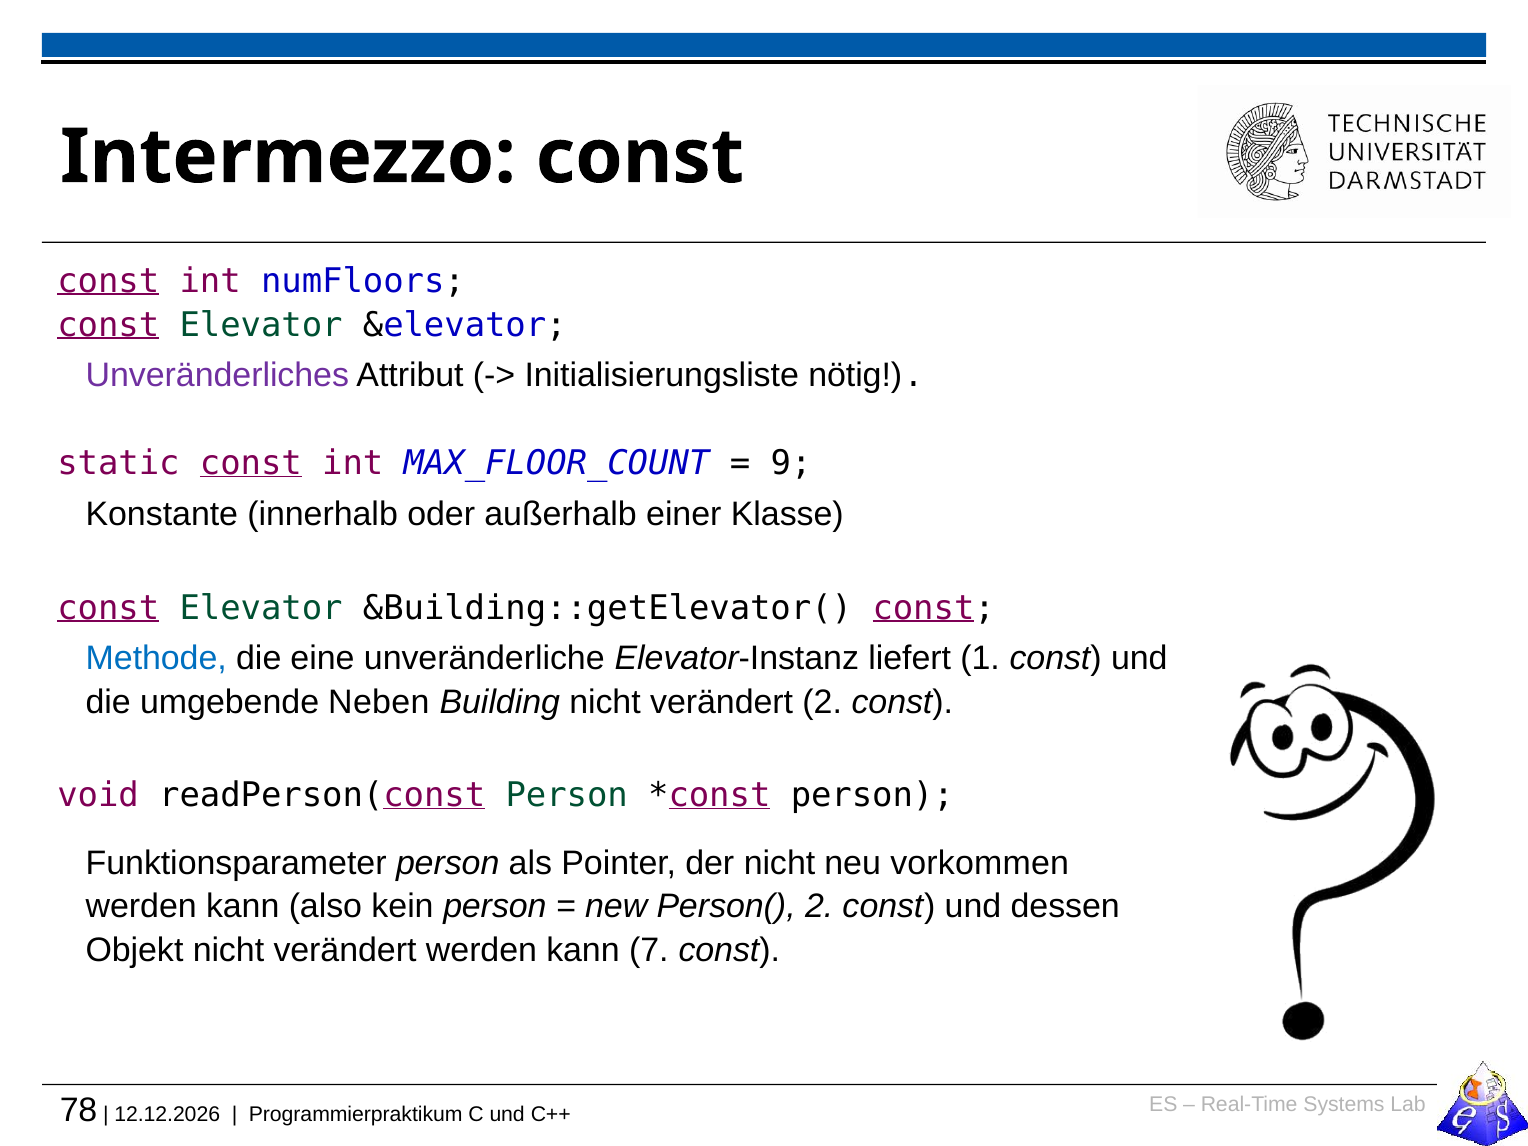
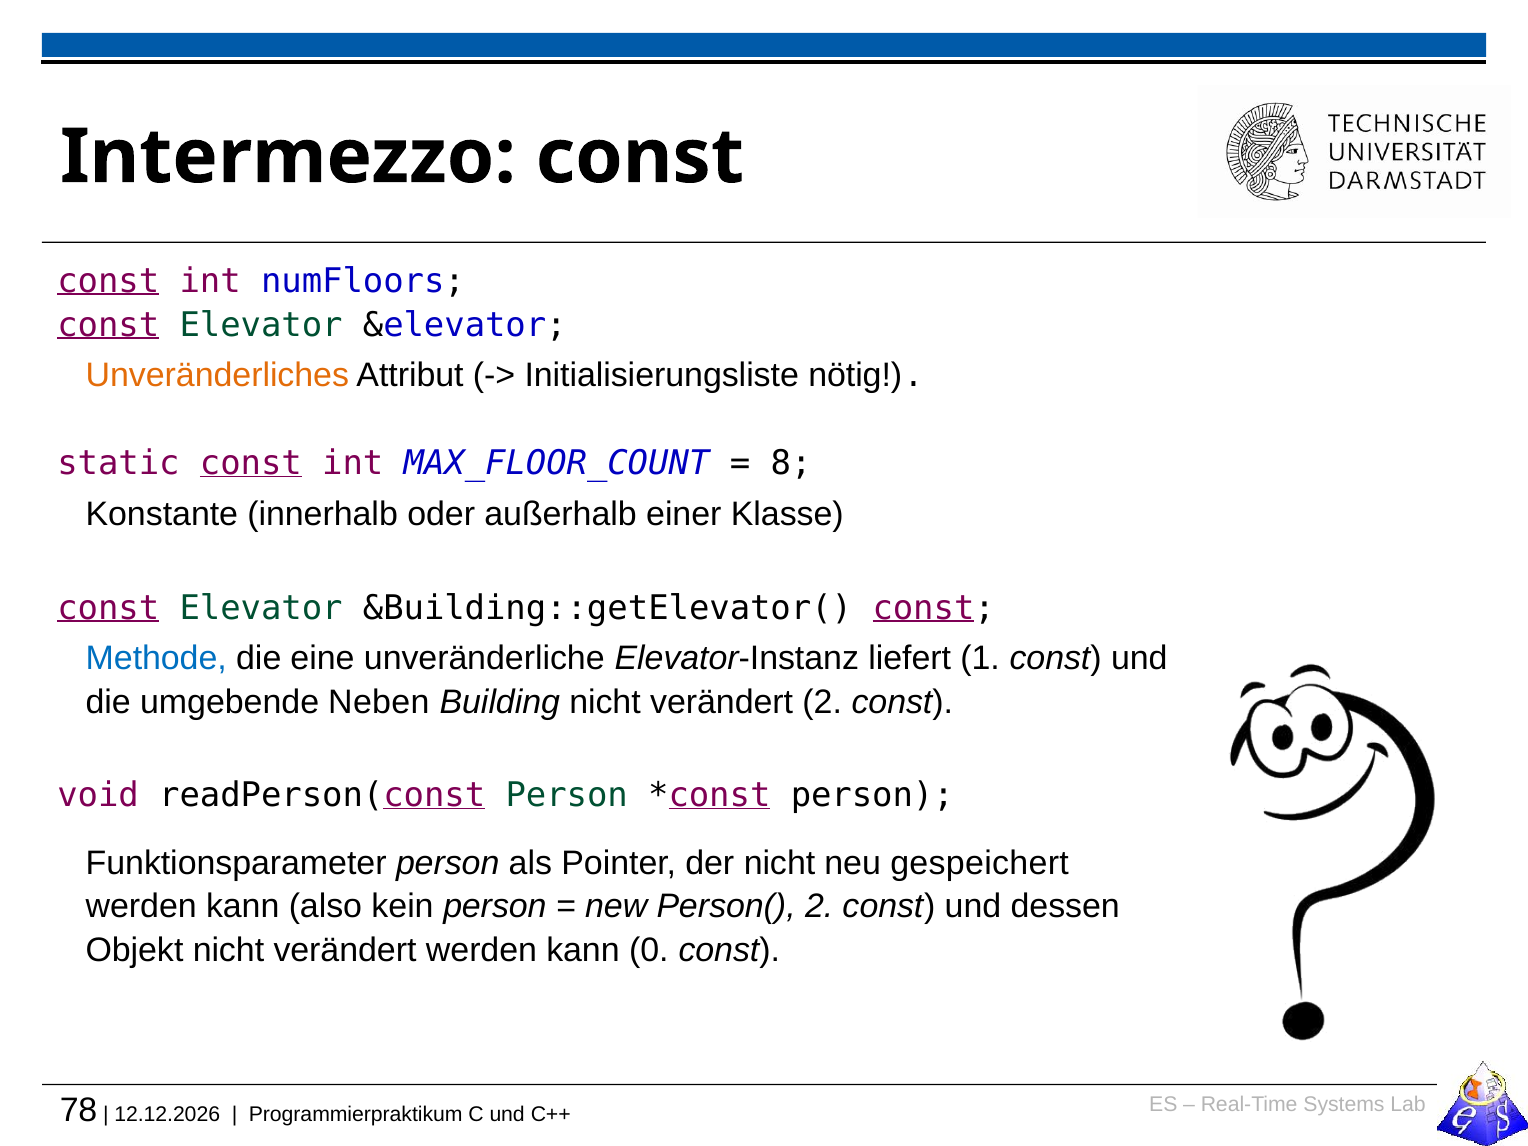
Unveränderliches colour: purple -> orange (217, 375)
9: 9 -> 8 (791, 464)
vorkommen: vorkommen -> gespeichert (980, 863)
7: 7 -> 0 (649, 950)
